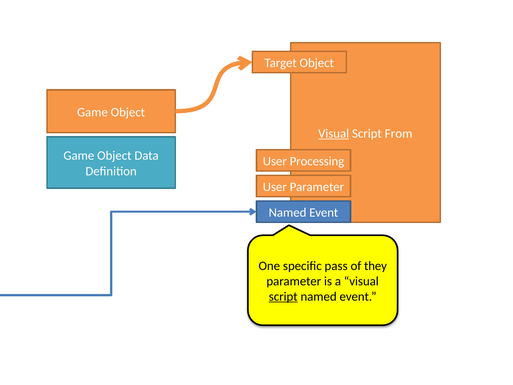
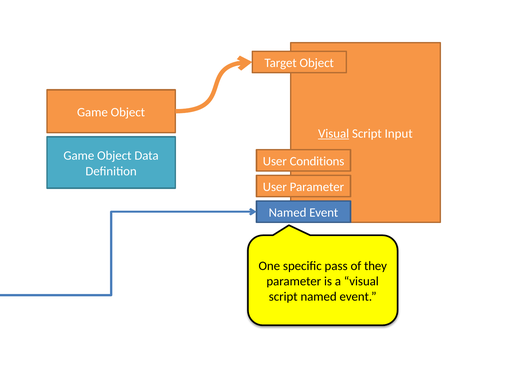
From: From -> Input (399, 133)
Processing: Processing -> Conditions (317, 161)
script underline: present -> none (283, 296)
